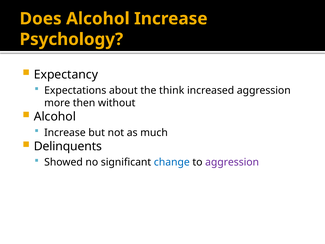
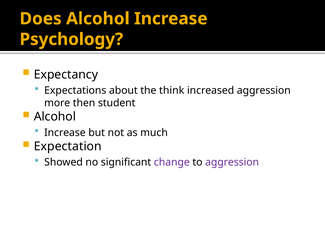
without: without -> student (117, 103)
Delinquents: Delinquents -> Expectation (68, 146)
change colour: blue -> purple (172, 162)
